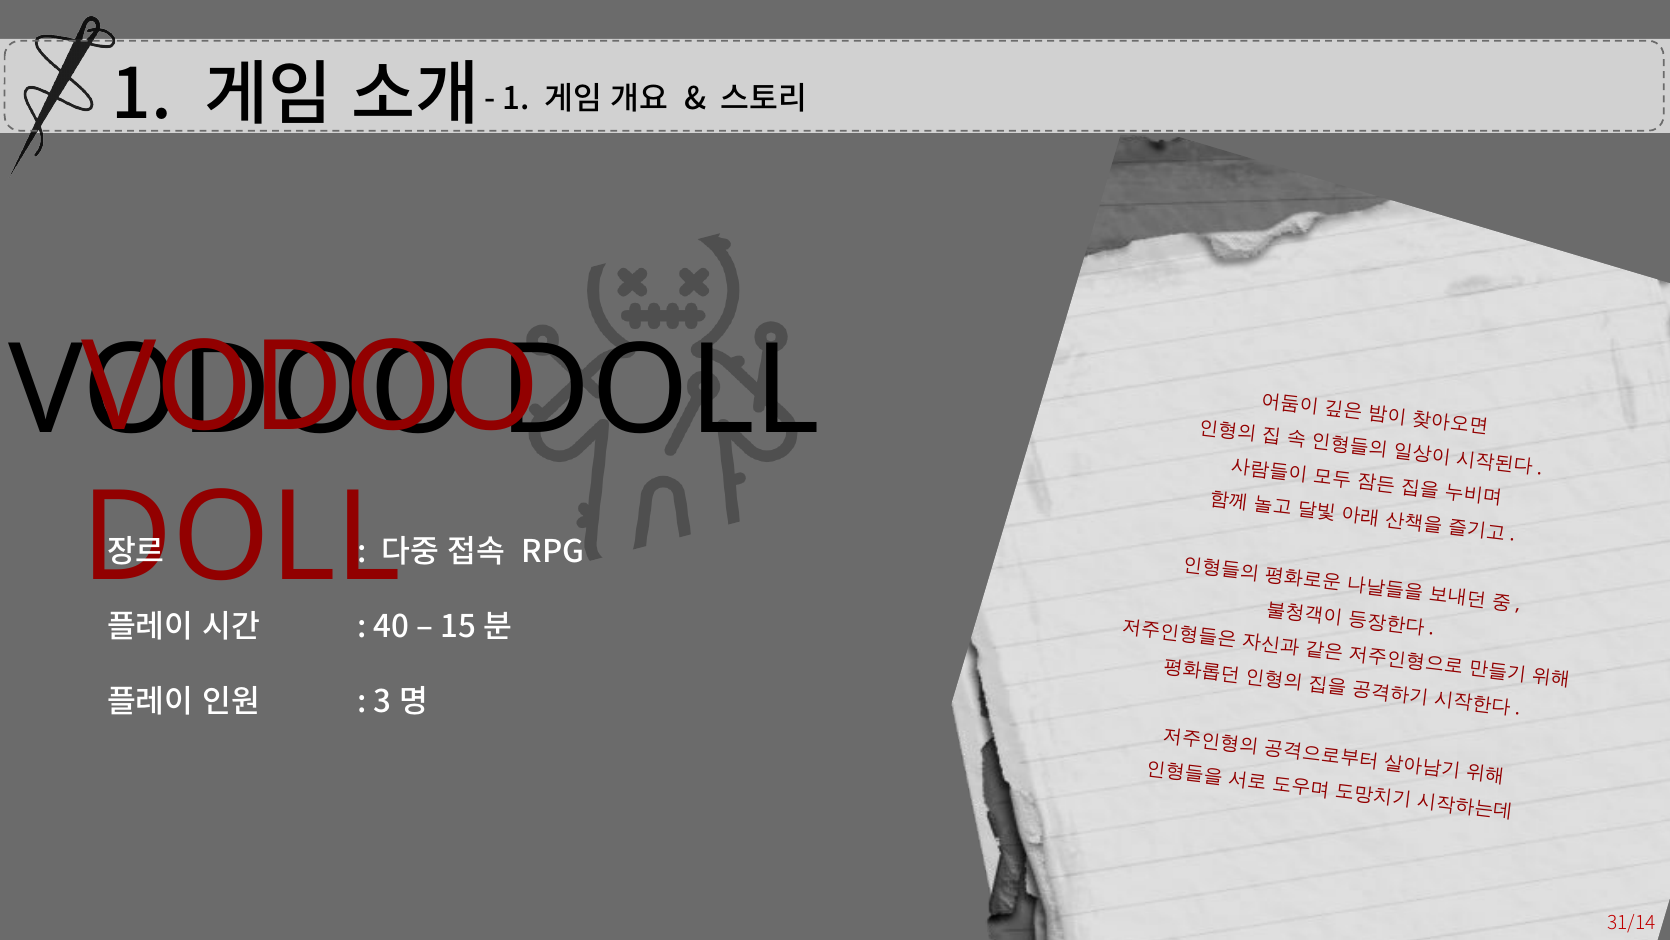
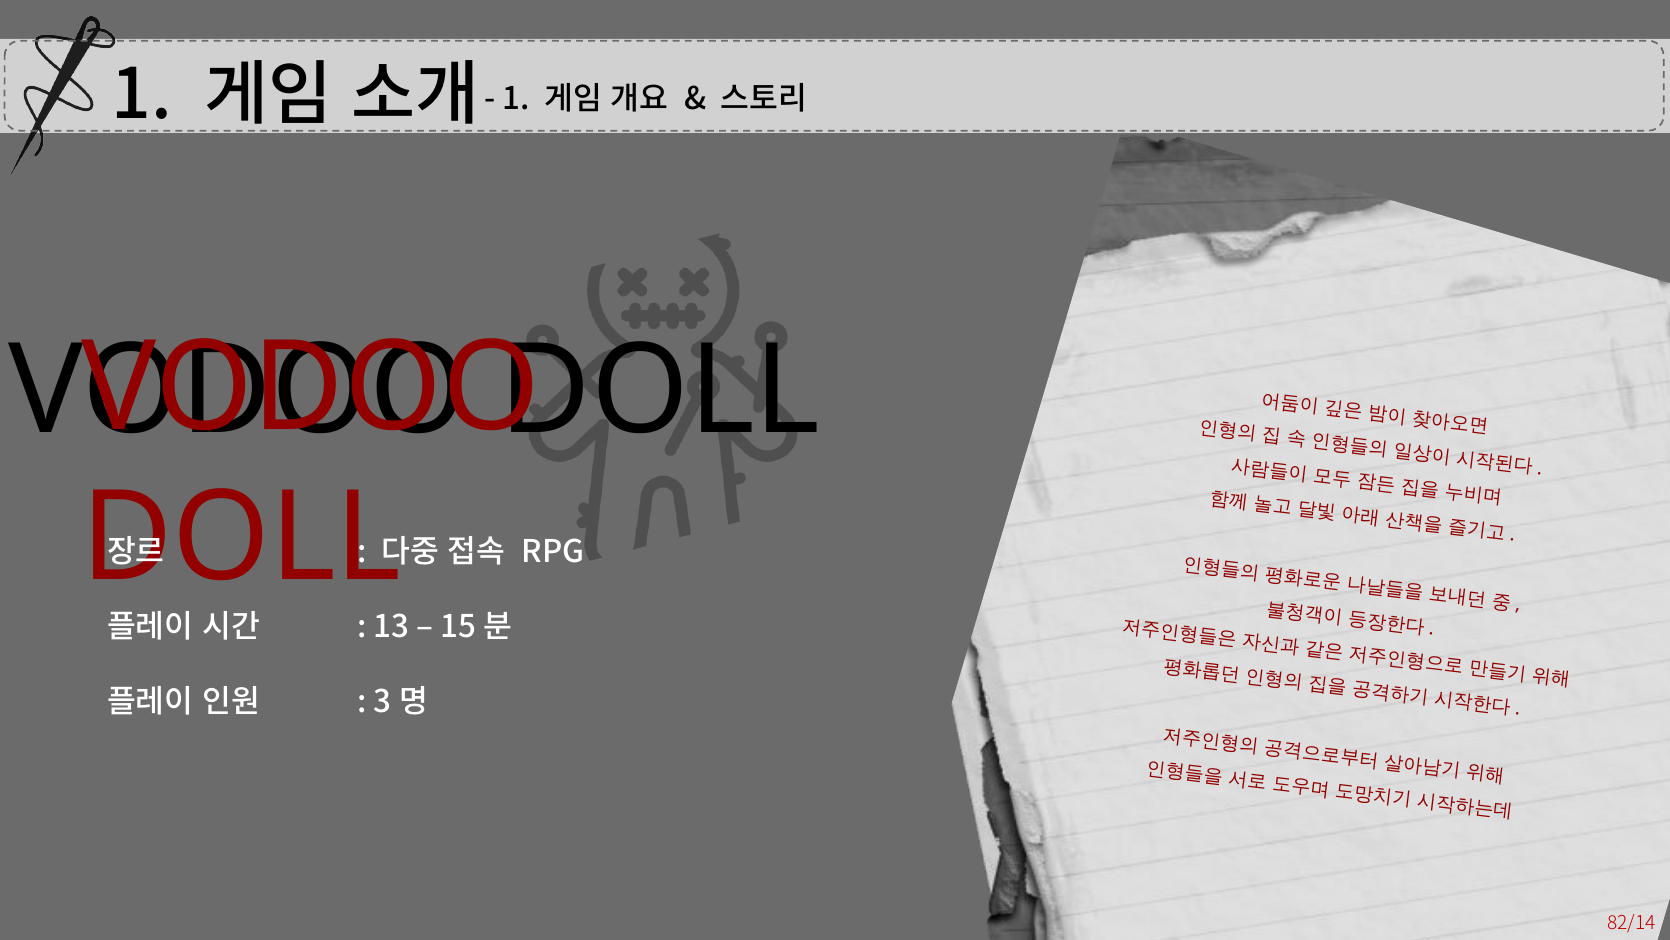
40: 40 -> 13 (392, 627)
31/14: 31/14 -> 82/14 (1632, 922)
